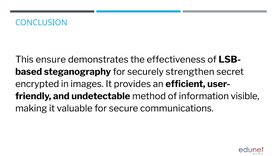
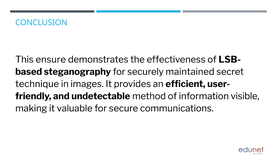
strengthen: strengthen -> maintained (190, 72)
encrypted: encrypted -> technique (37, 84)
